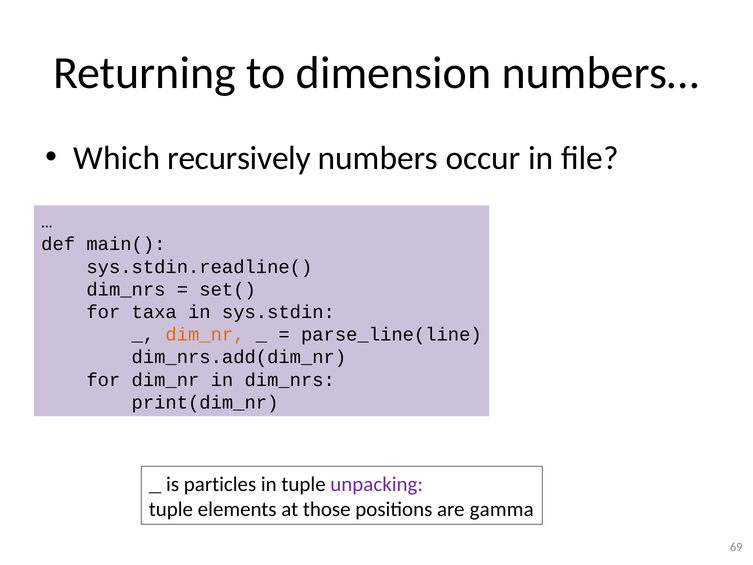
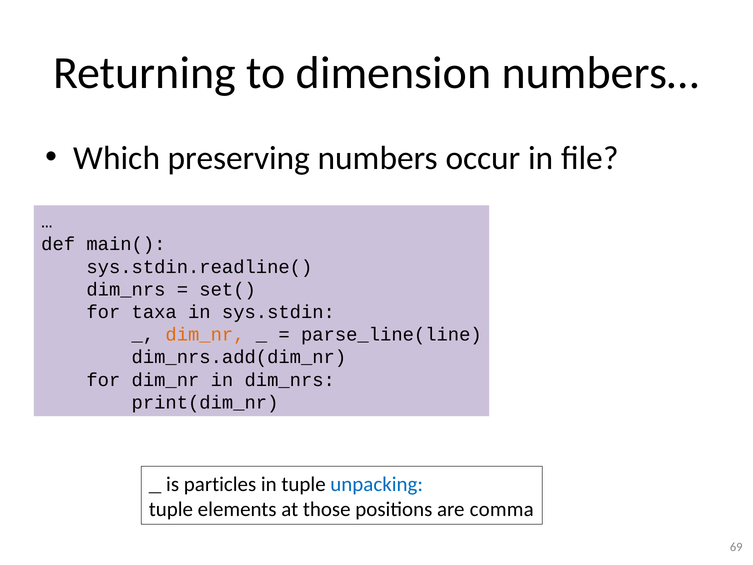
recursively: recursively -> preserving (239, 158)
unpacking colour: purple -> blue (377, 484)
gamma: gamma -> comma (502, 509)
